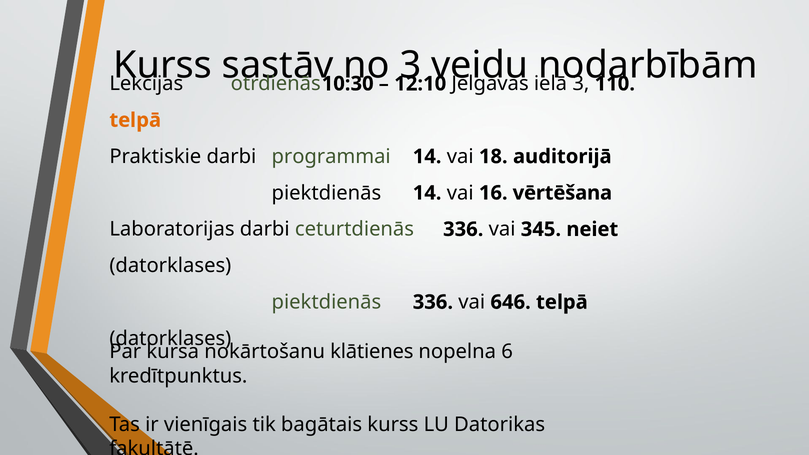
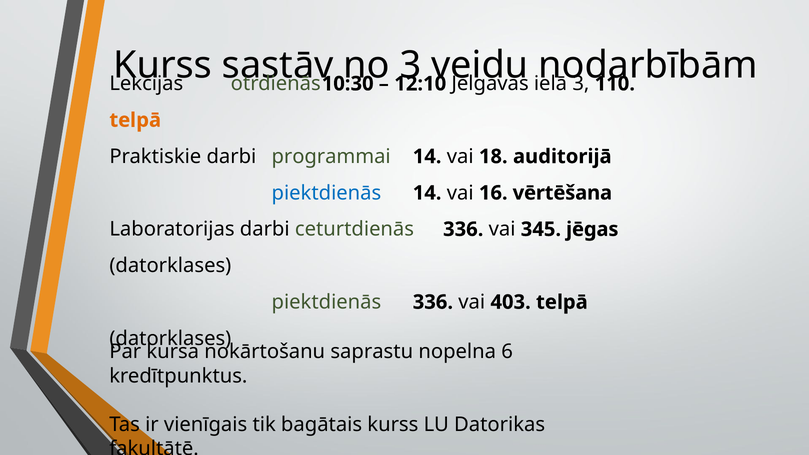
piektdienās colour: black -> blue (326, 193)
neiet: neiet -> jēgas (592, 229)
646: 646 -> 403 (511, 302)
klātienes: klātienes -> saprastu (372, 352)
